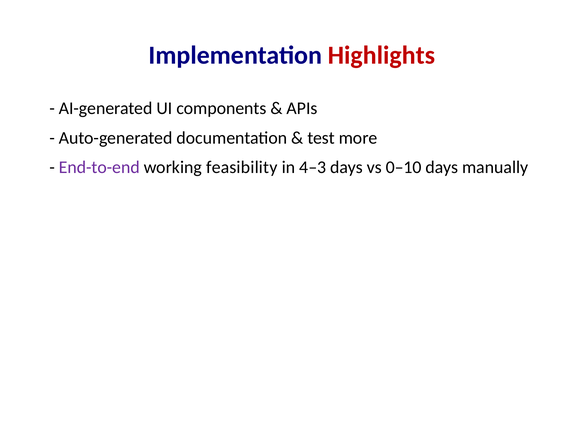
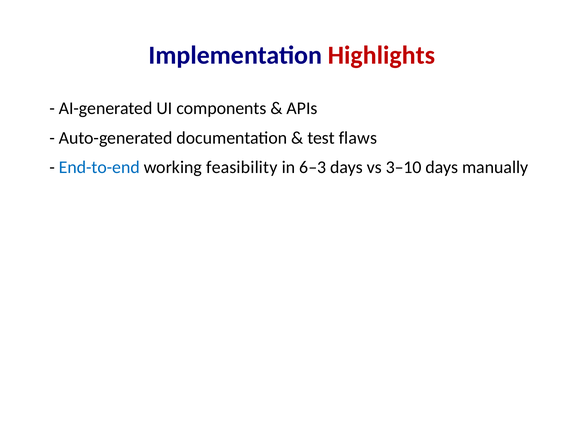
more: more -> flaws (358, 138)
End-to-end colour: purple -> blue (99, 167)
4–3: 4–3 -> 6–3 (313, 167)
0–10: 0–10 -> 3–10 (404, 167)
